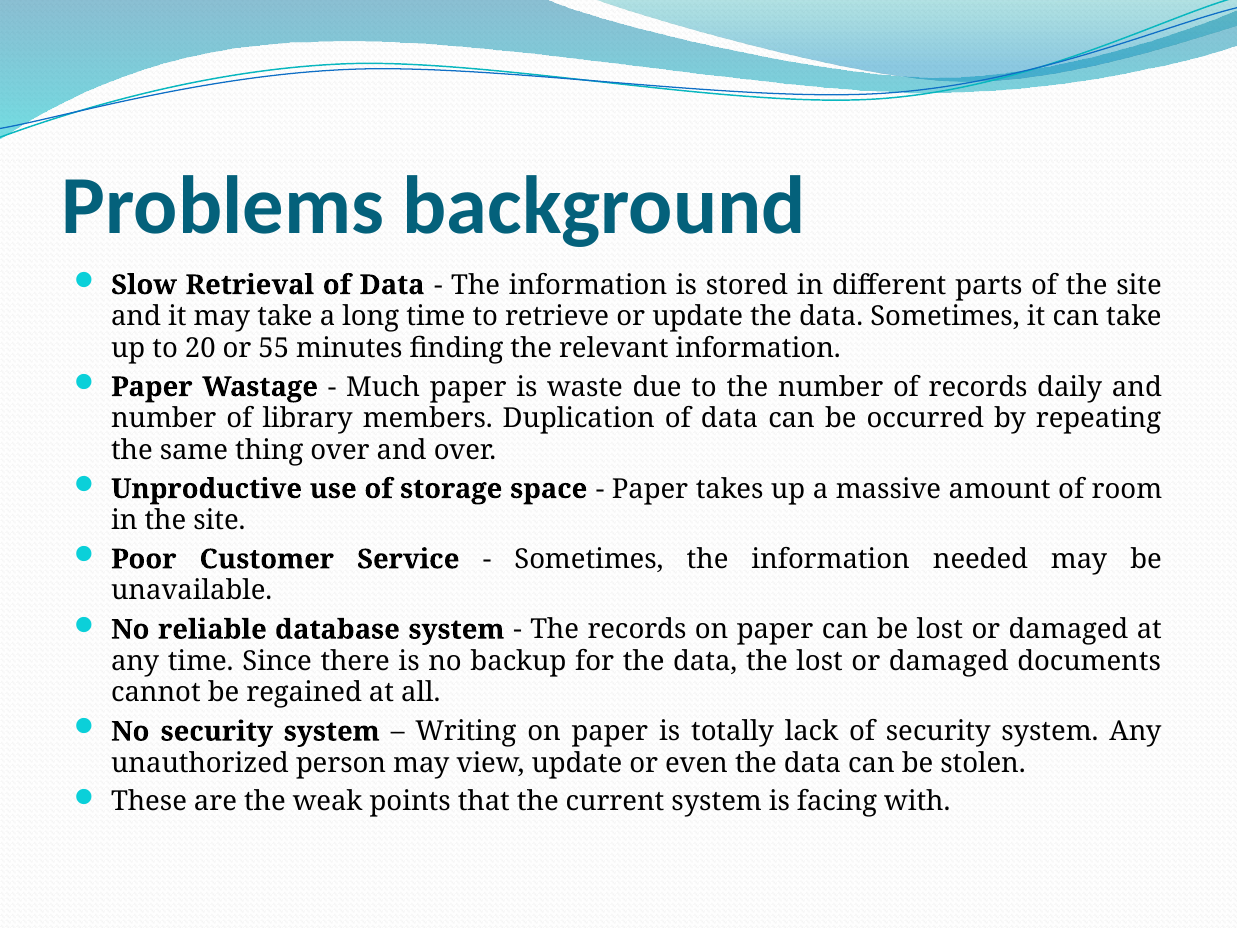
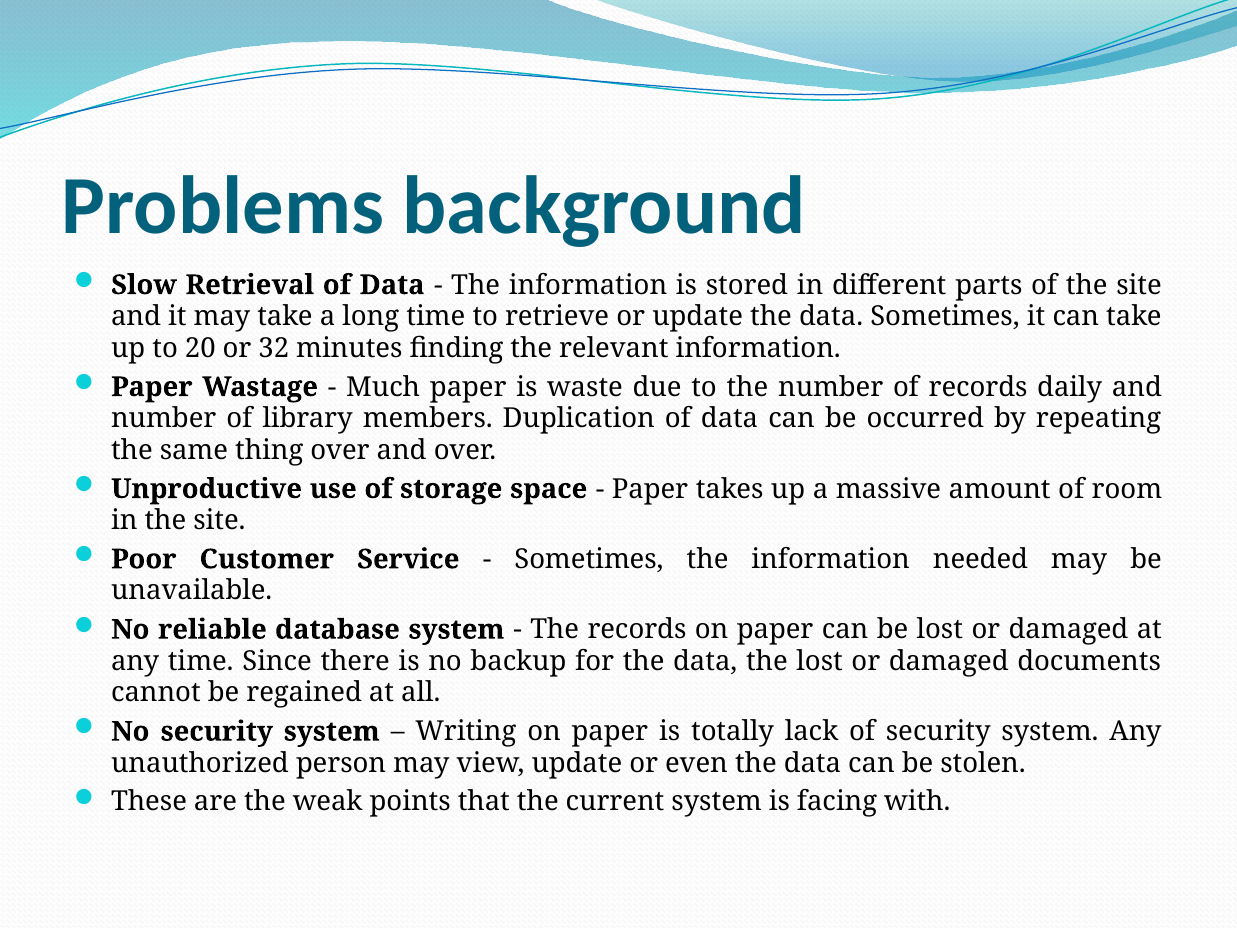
55: 55 -> 32 (274, 348)
